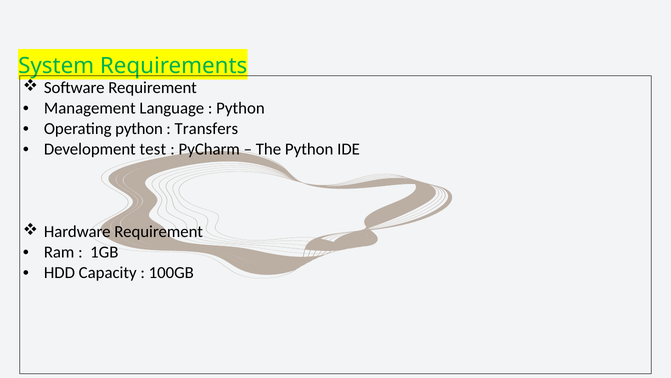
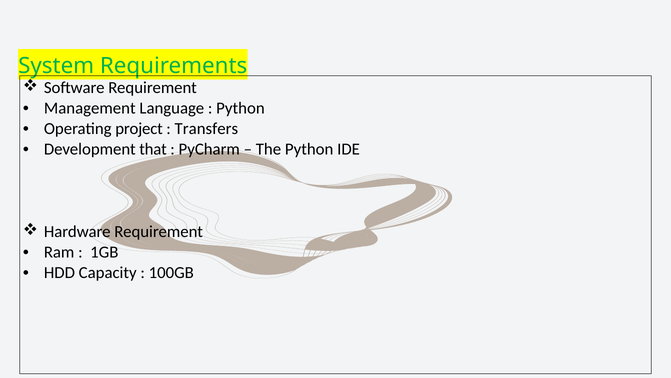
Operating python: python -> project (139, 129)
test: test -> that (153, 149)
